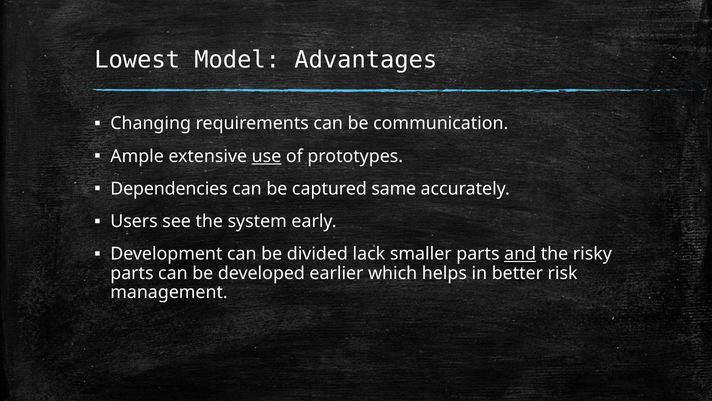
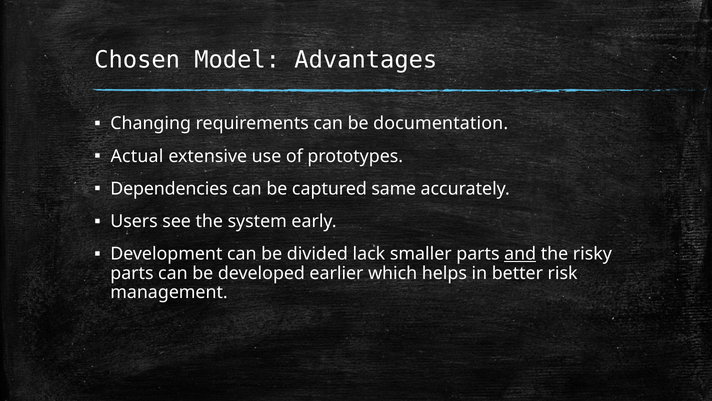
Lowest: Lowest -> Chosen (137, 60)
communication: communication -> documentation (441, 123)
Ample: Ample -> Actual (137, 156)
use underline: present -> none (266, 156)
